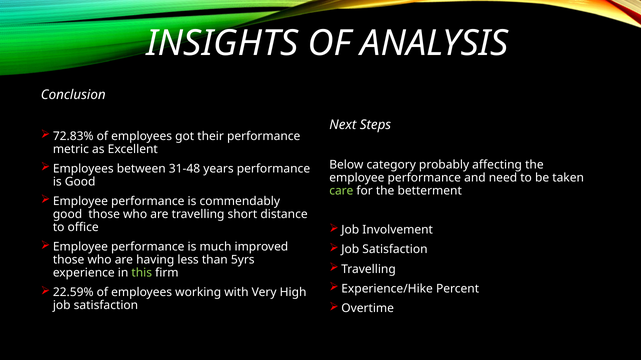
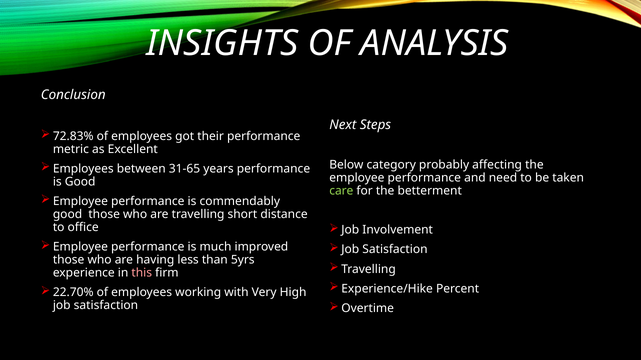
31-48: 31-48 -> 31-65 (184, 169)
this colour: light green -> pink (142, 273)
22.59%: 22.59% -> 22.70% (73, 293)
